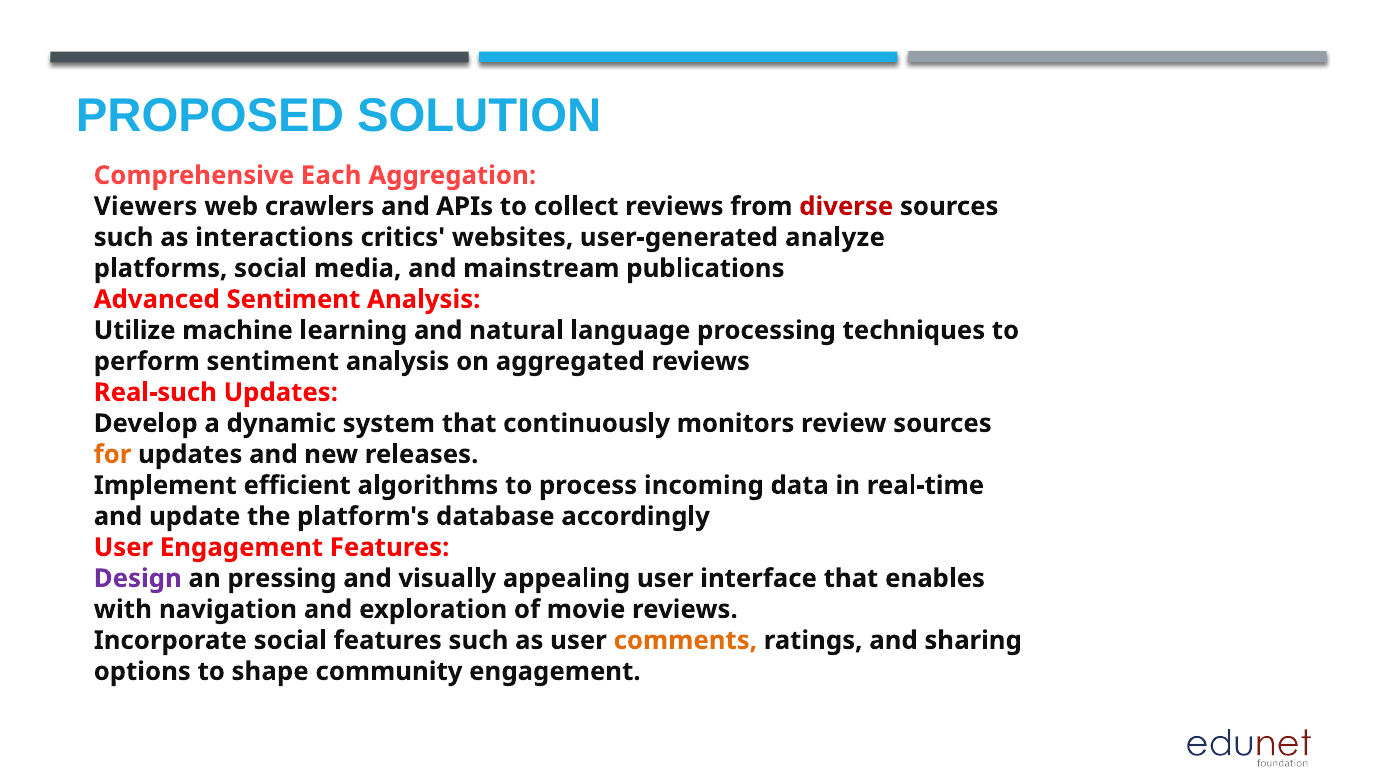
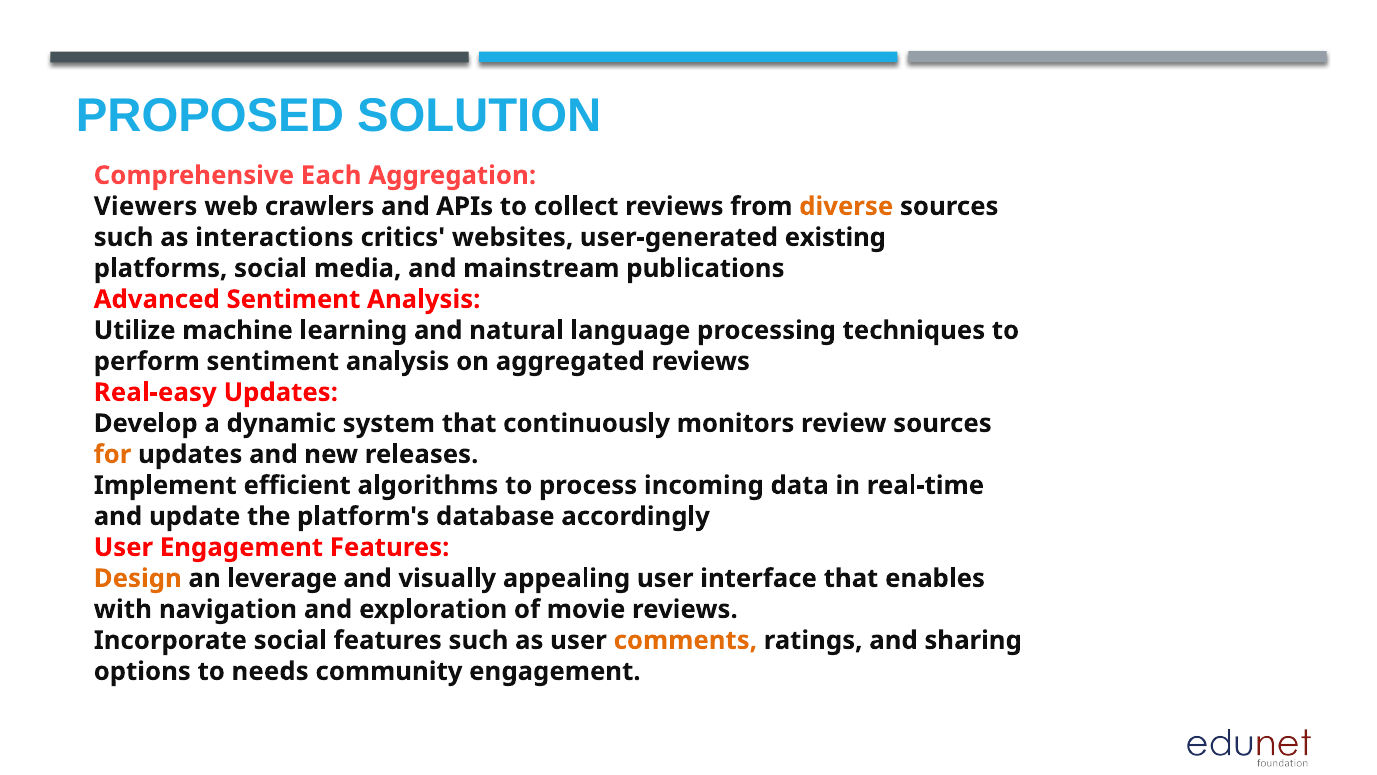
diverse colour: red -> orange (846, 206)
analyze: analyze -> existing (835, 237)
Real-such: Real-such -> Real-easy (155, 392)
Design colour: purple -> orange (138, 578)
pressing: pressing -> leverage (282, 578)
shape: shape -> needs (270, 671)
